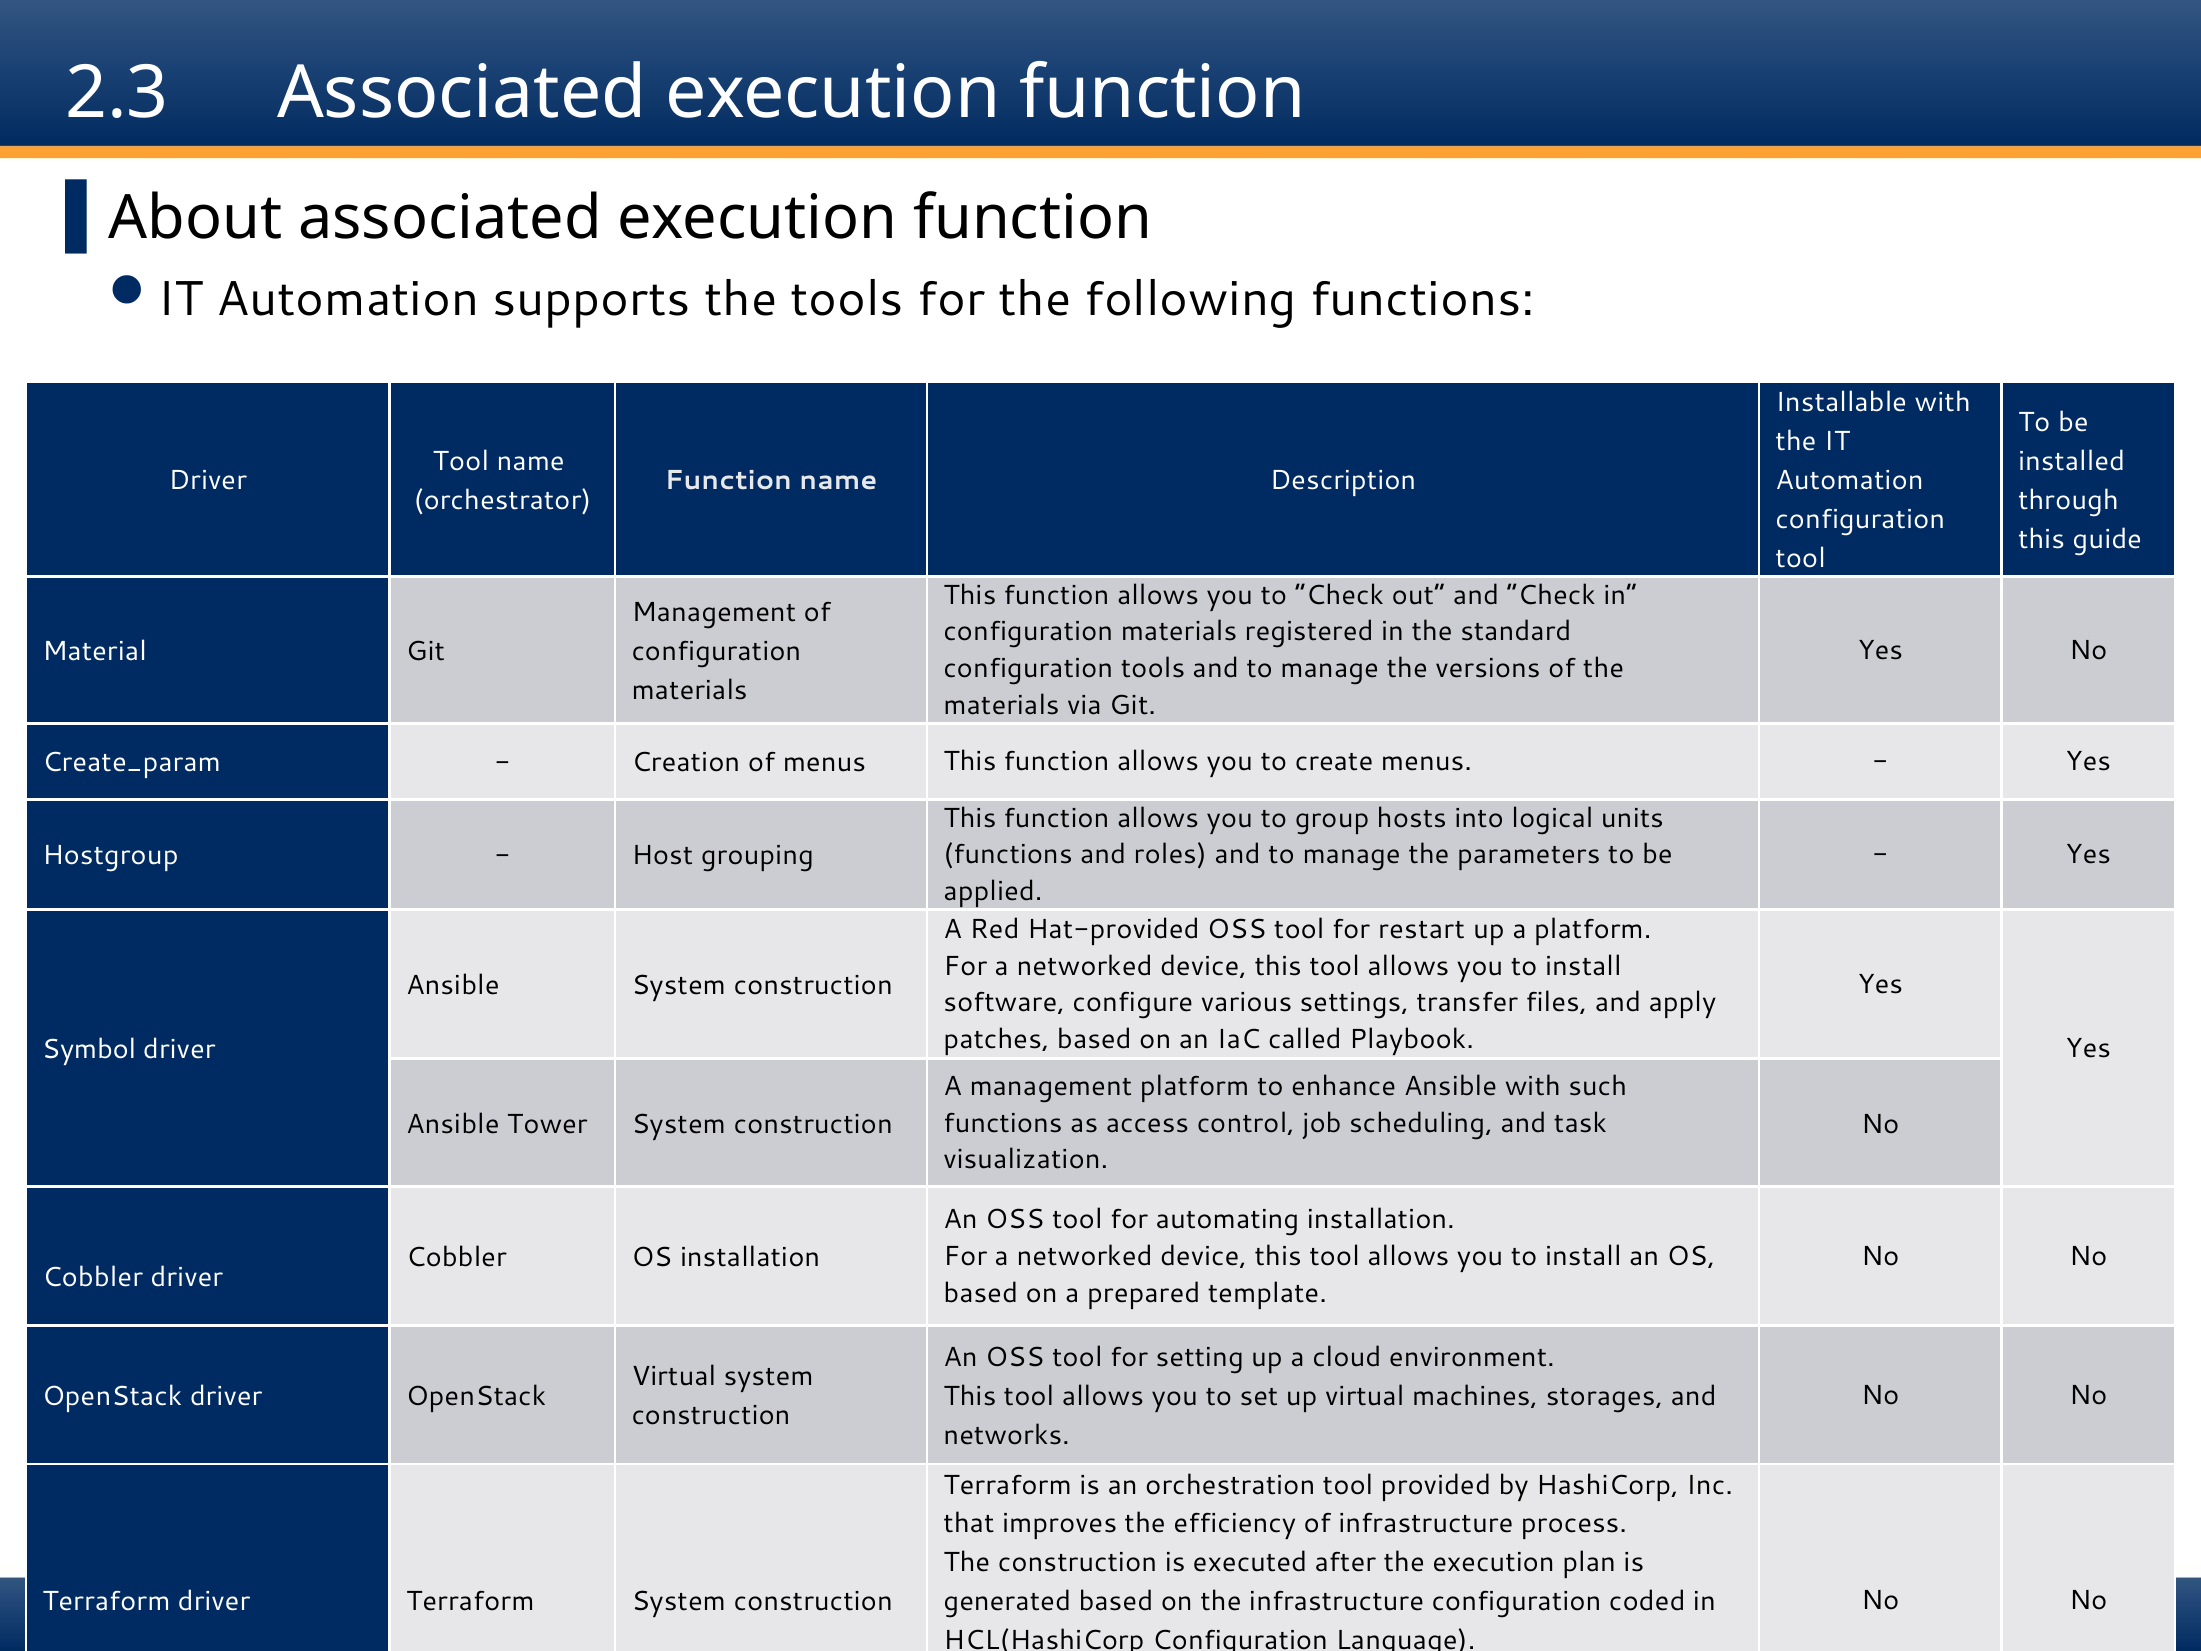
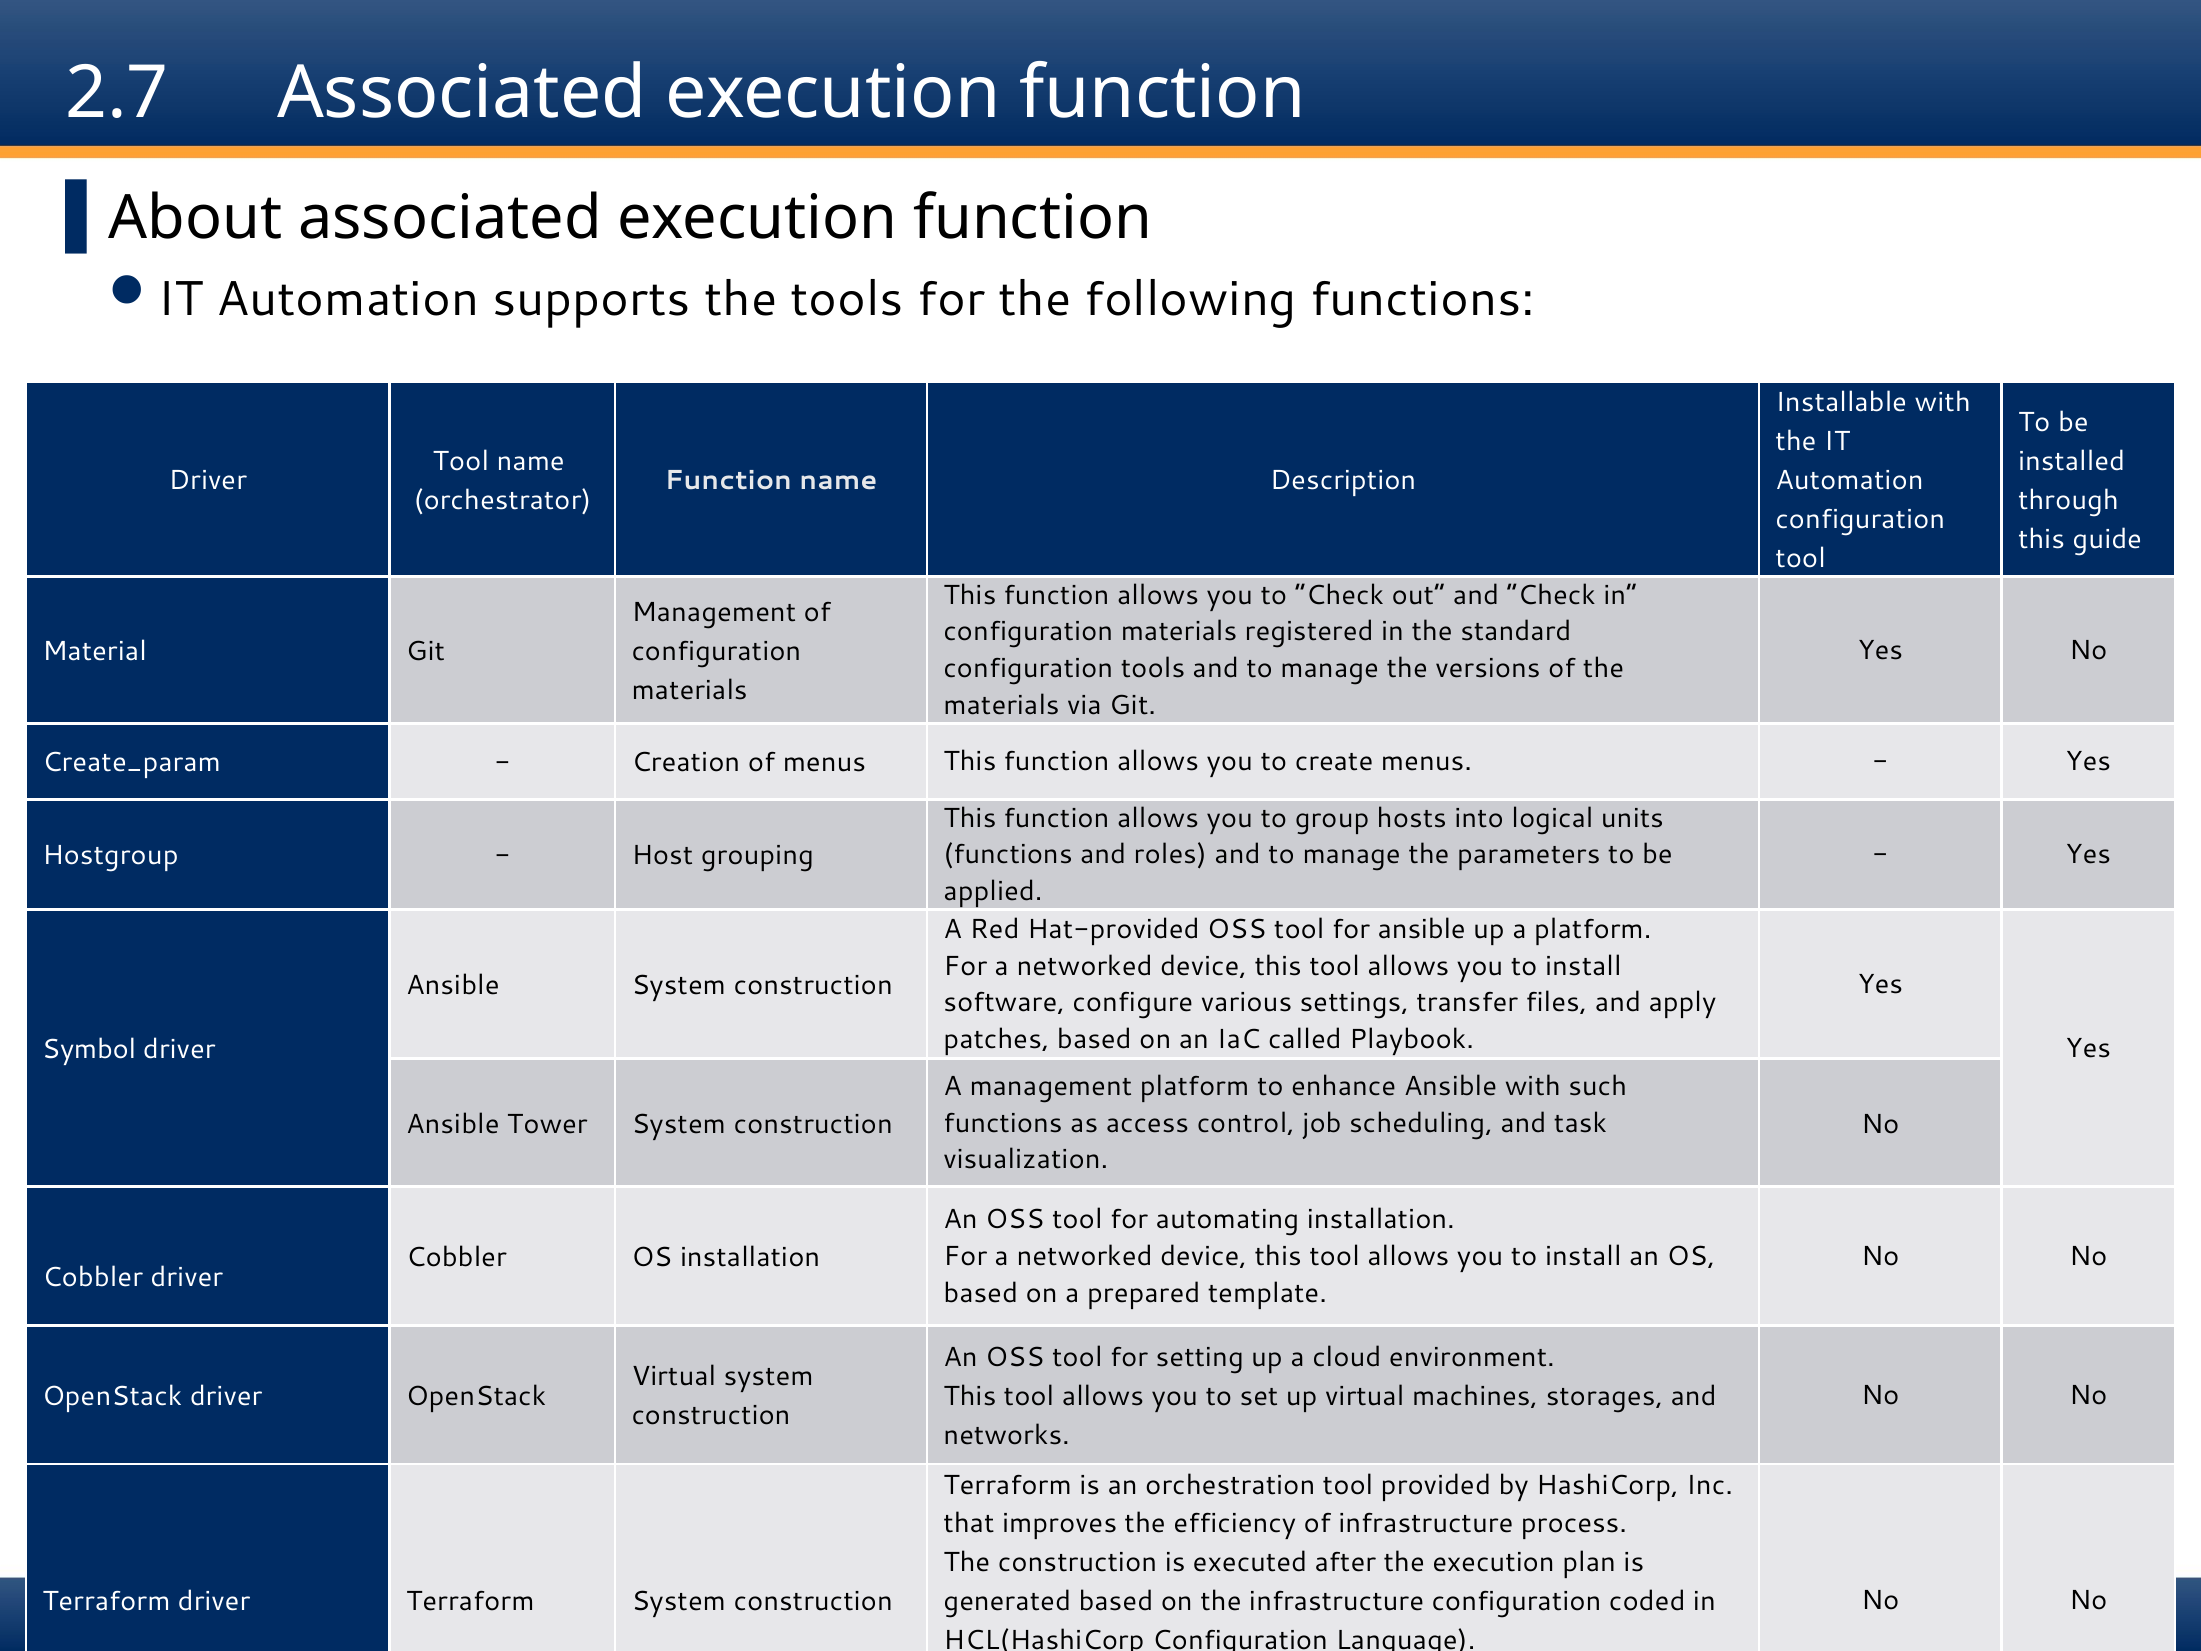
2.3: 2.3 -> 2.7 (117, 93)
for restart: restart -> ansible (1422, 929)
